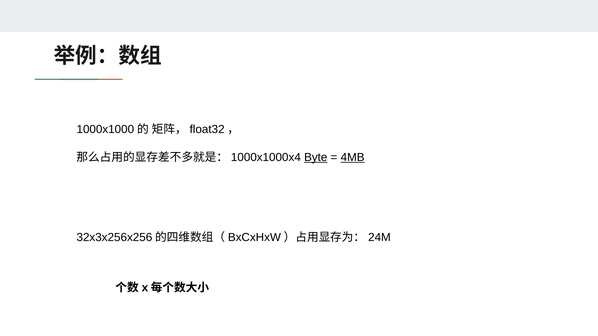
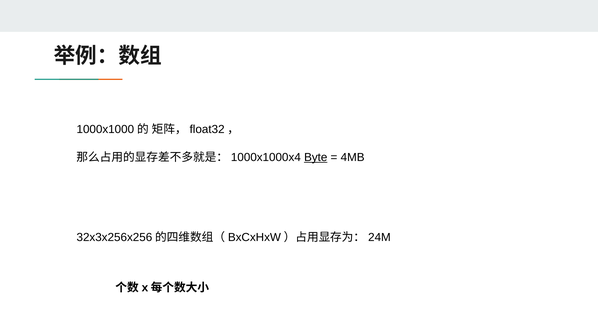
4MB underline: present -> none (353, 158)
